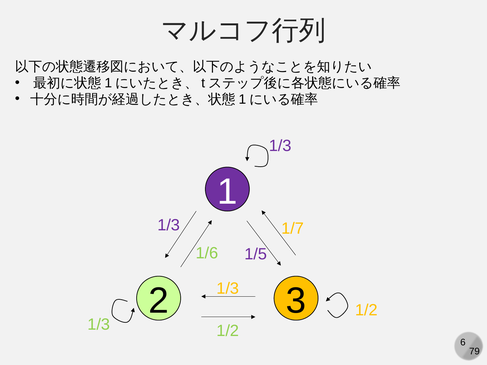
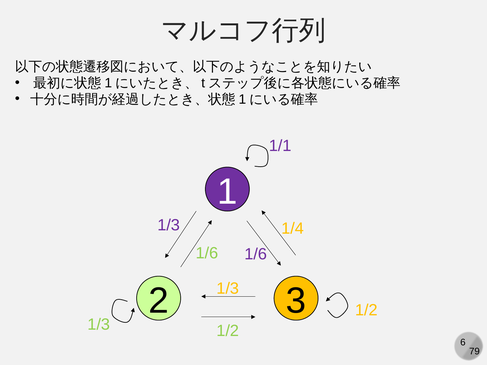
1/3: 1/3 -> 1/1 (280, 146)
1/7: 1/7 -> 1/4 (293, 228)
1/5: 1/5 -> 1/6 (256, 254)
